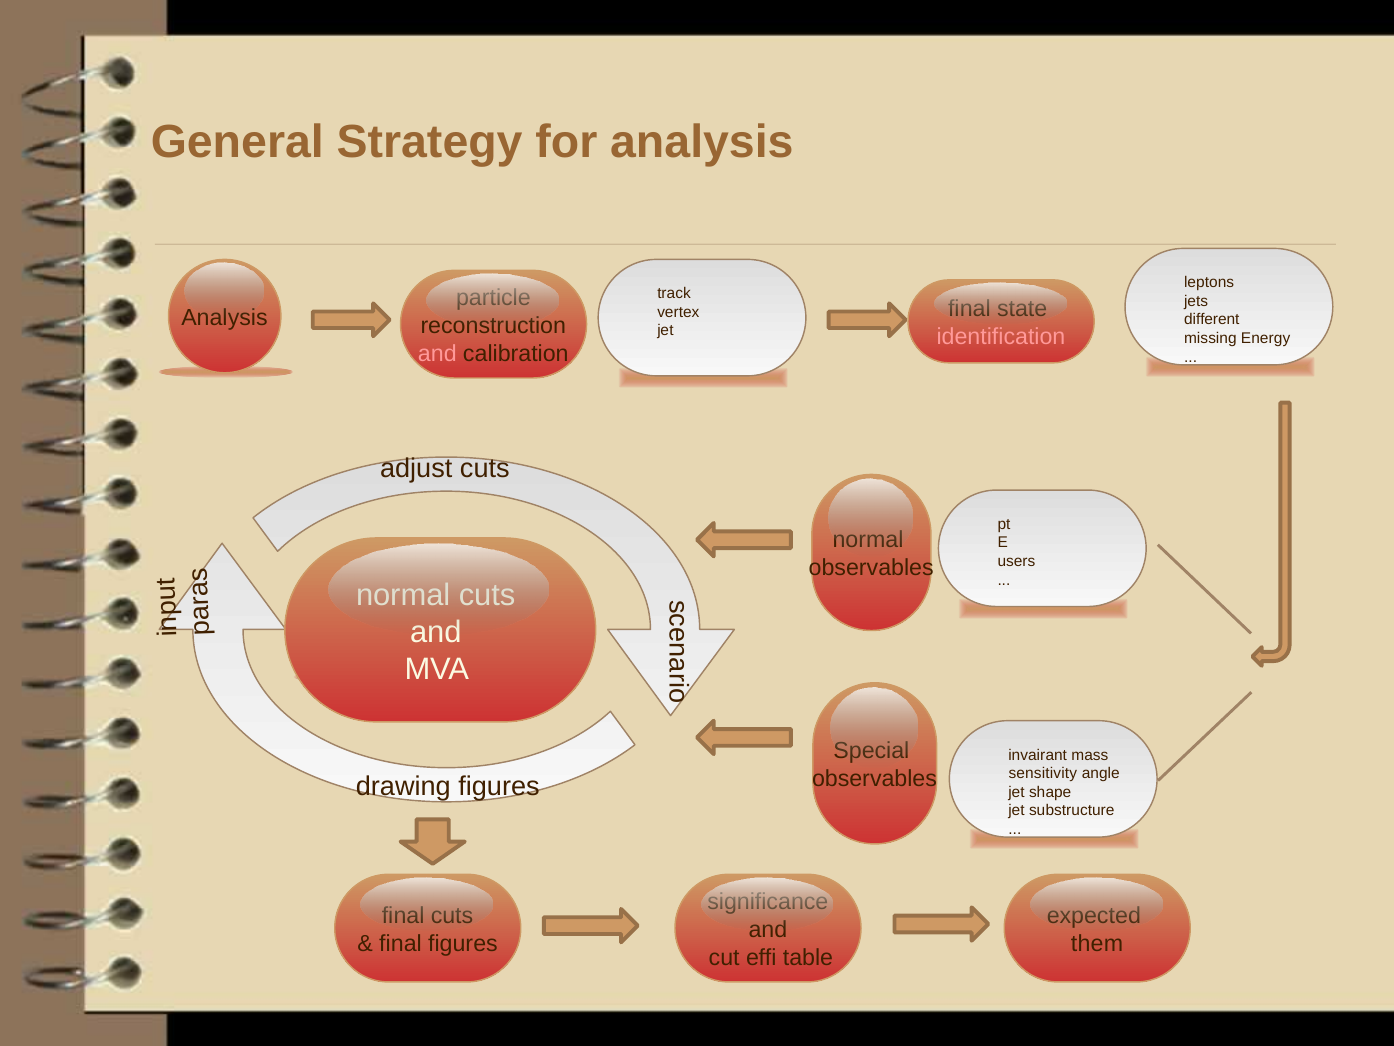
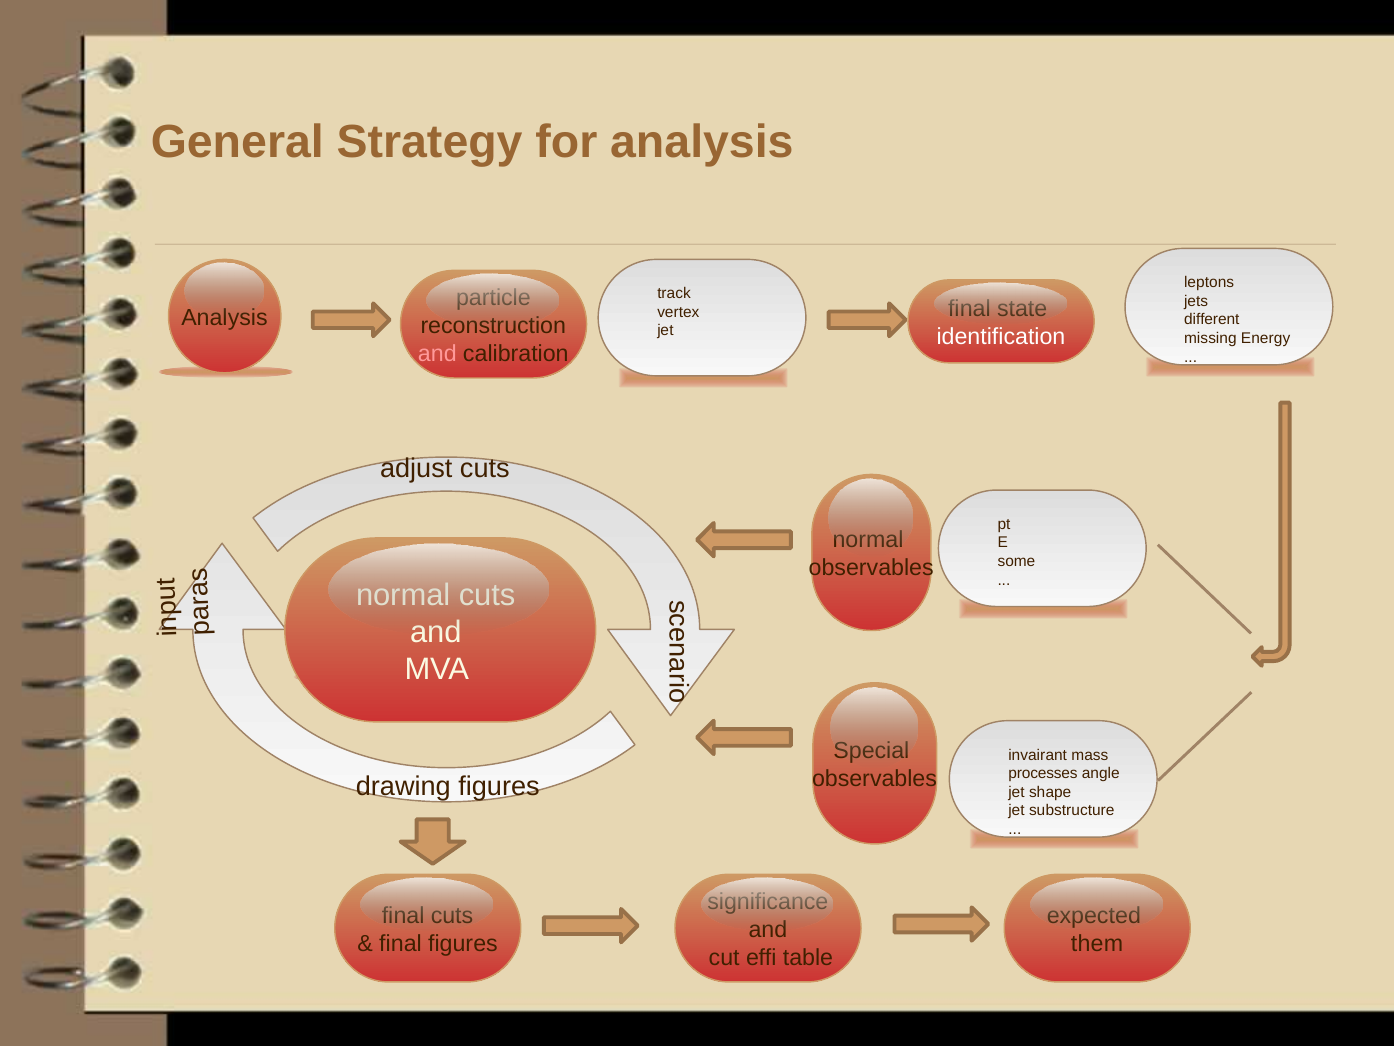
identification colour: pink -> white (1001, 337)
users: users -> some (1016, 561)
sensitivity: sensitivity -> processes (1043, 773)
